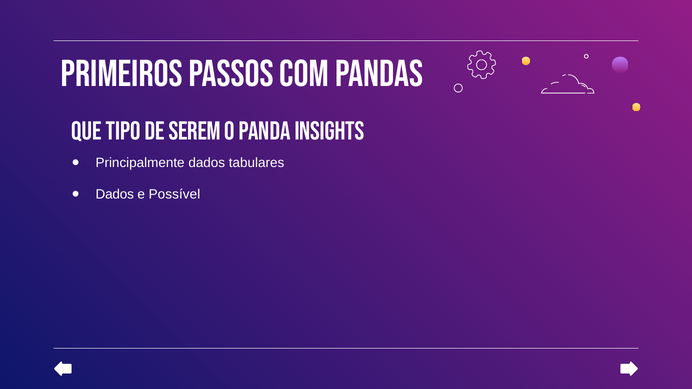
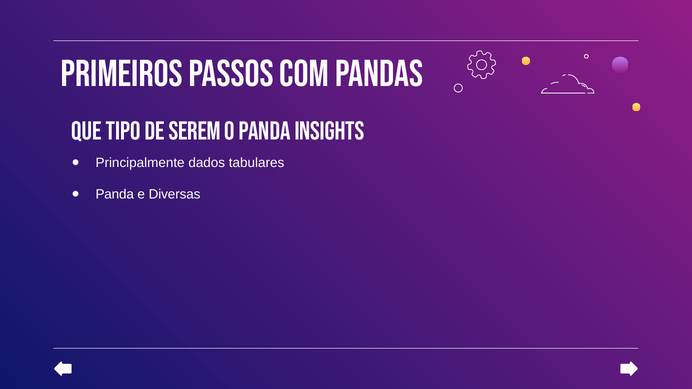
Dados: Dados -> Panda (115, 194)
Possível: Possível -> Diversas (175, 194)
